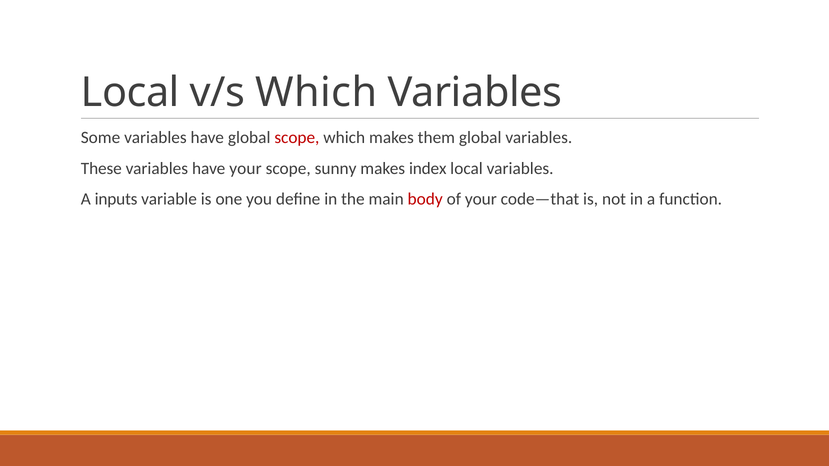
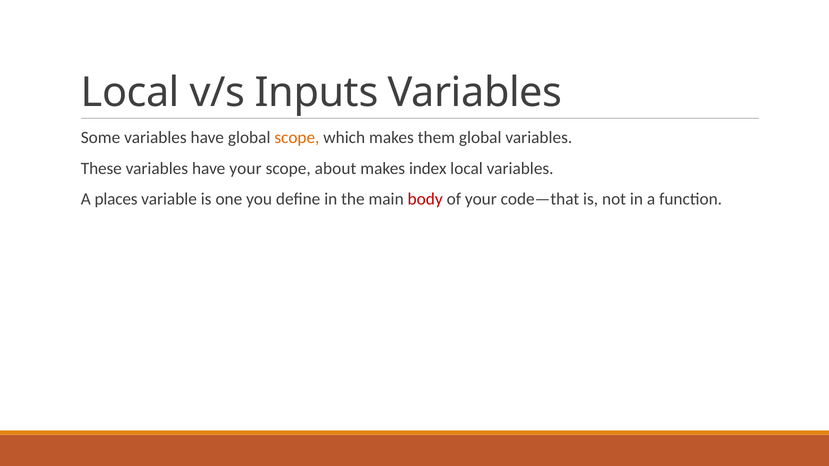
v/s Which: Which -> Inputs (317, 93)
scope colour: red -> orange (297, 138)
sunny: sunny -> about (336, 169)
inputs: inputs -> places (116, 199)
